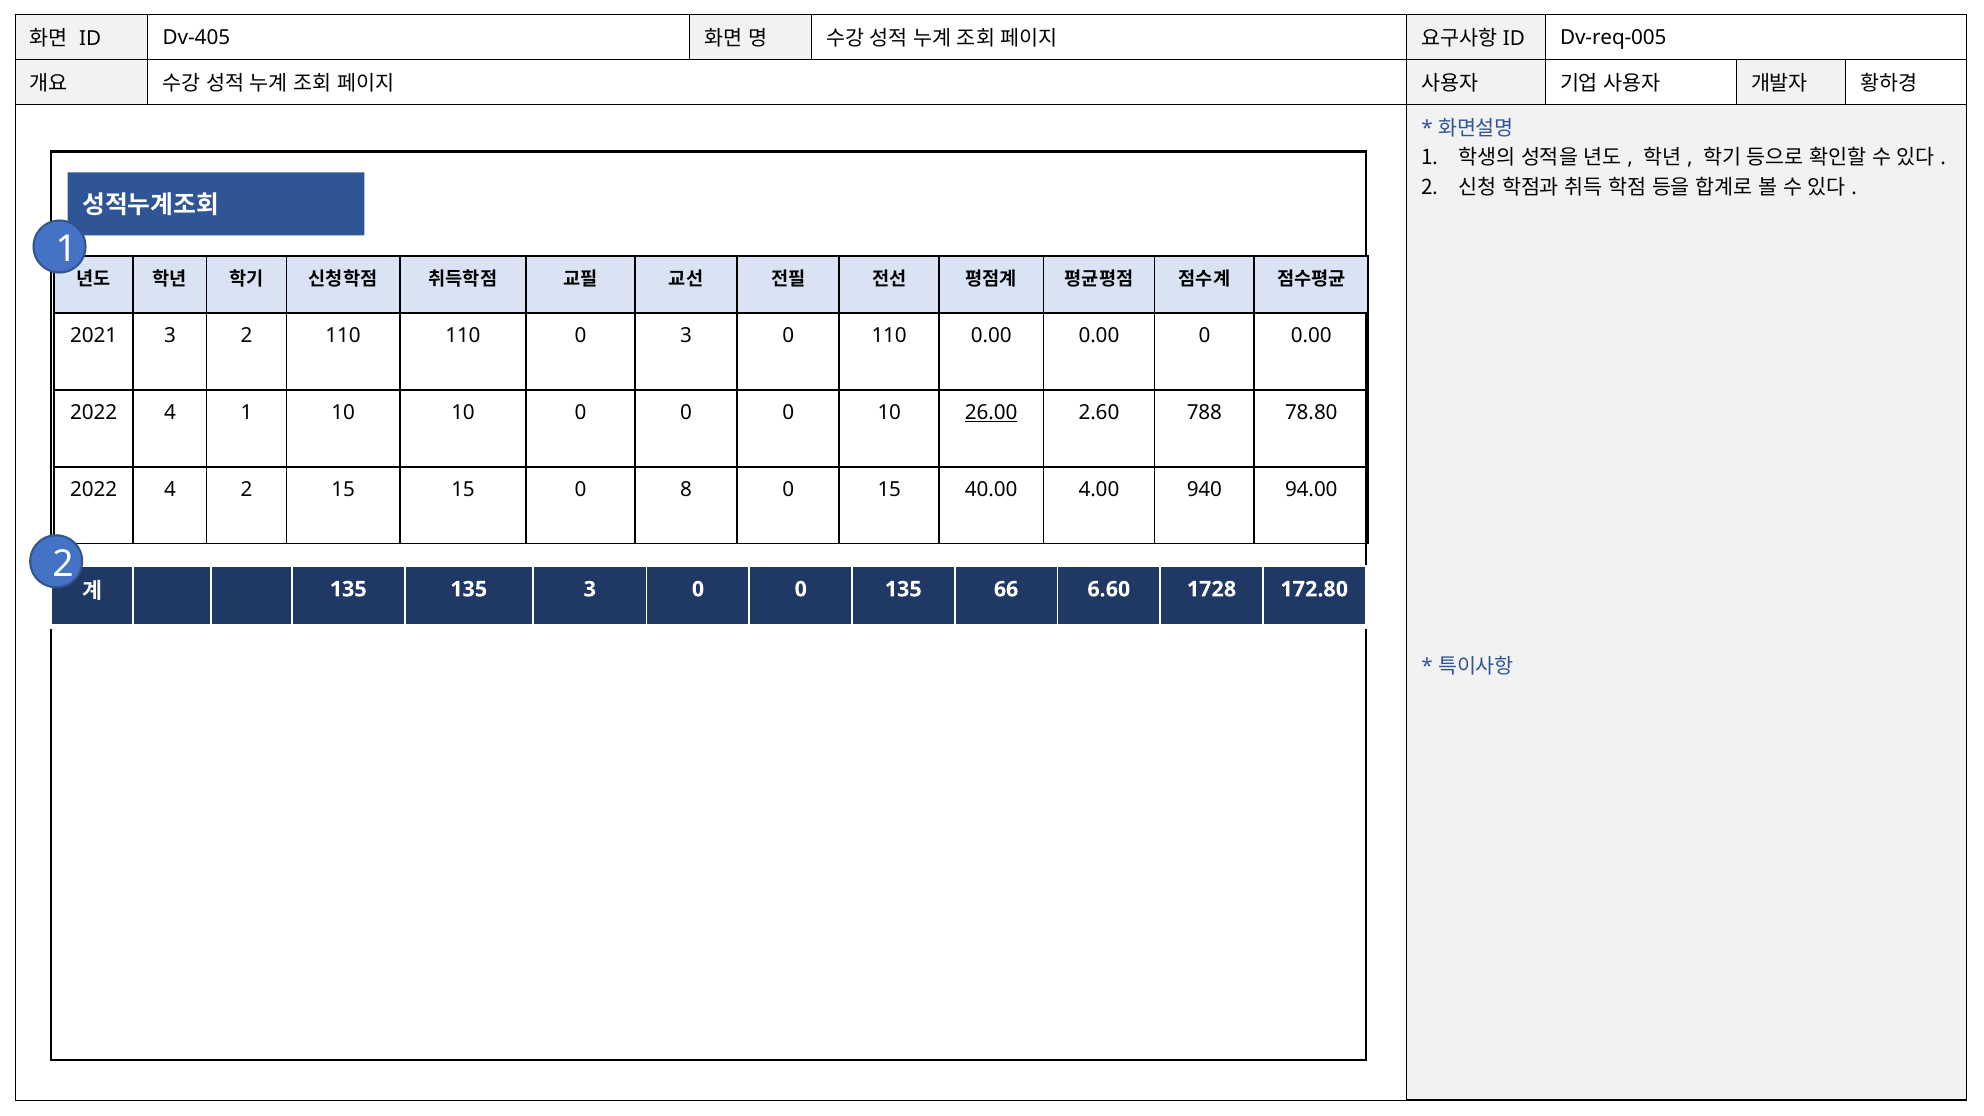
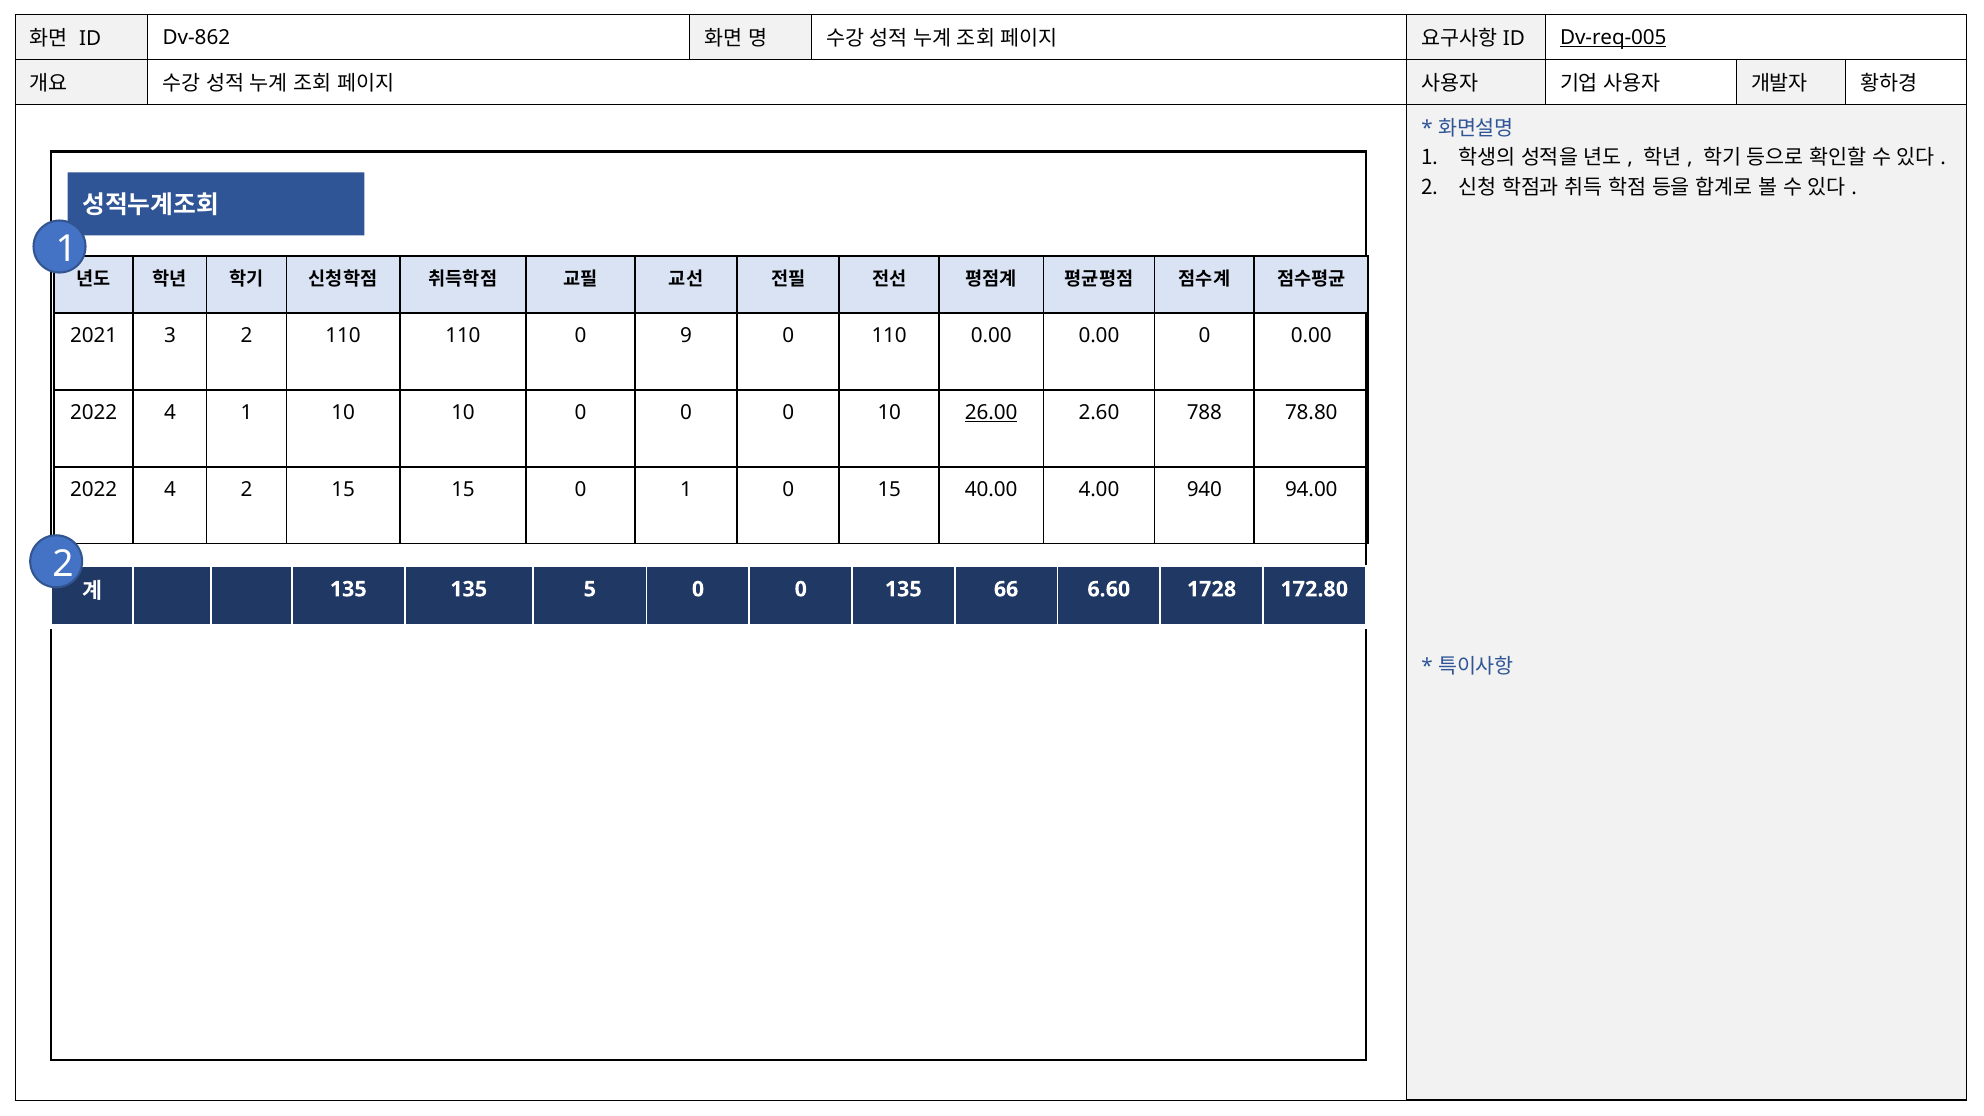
Dv-405: Dv-405 -> Dv-862 (196, 37)
Dv-req-005 underline: none -> present (1613, 37)
0 3: 3 -> 9 (686, 336)
0 8: 8 -> 1 (686, 489)
135 3: 3 -> 5 (590, 589)
